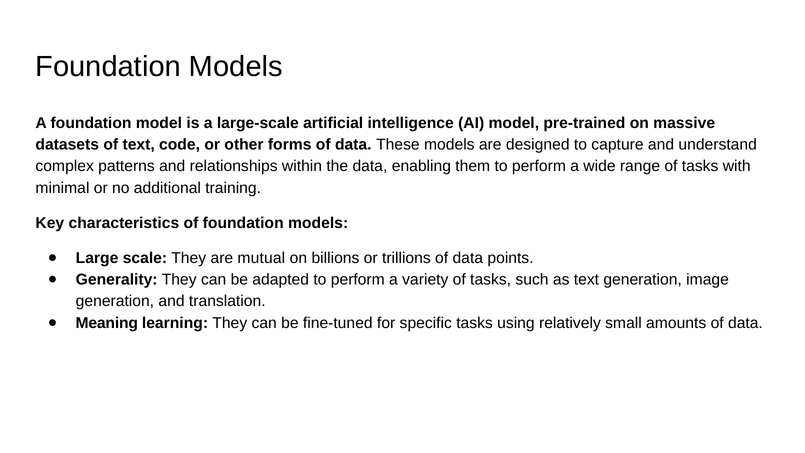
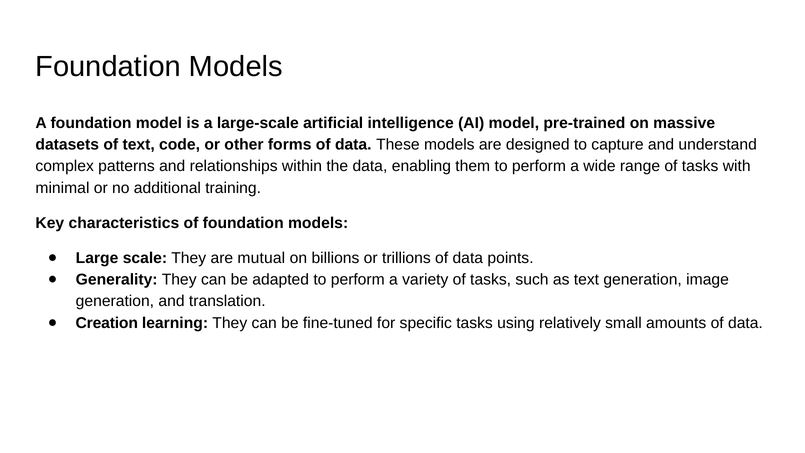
Meaning: Meaning -> Creation (107, 323)
